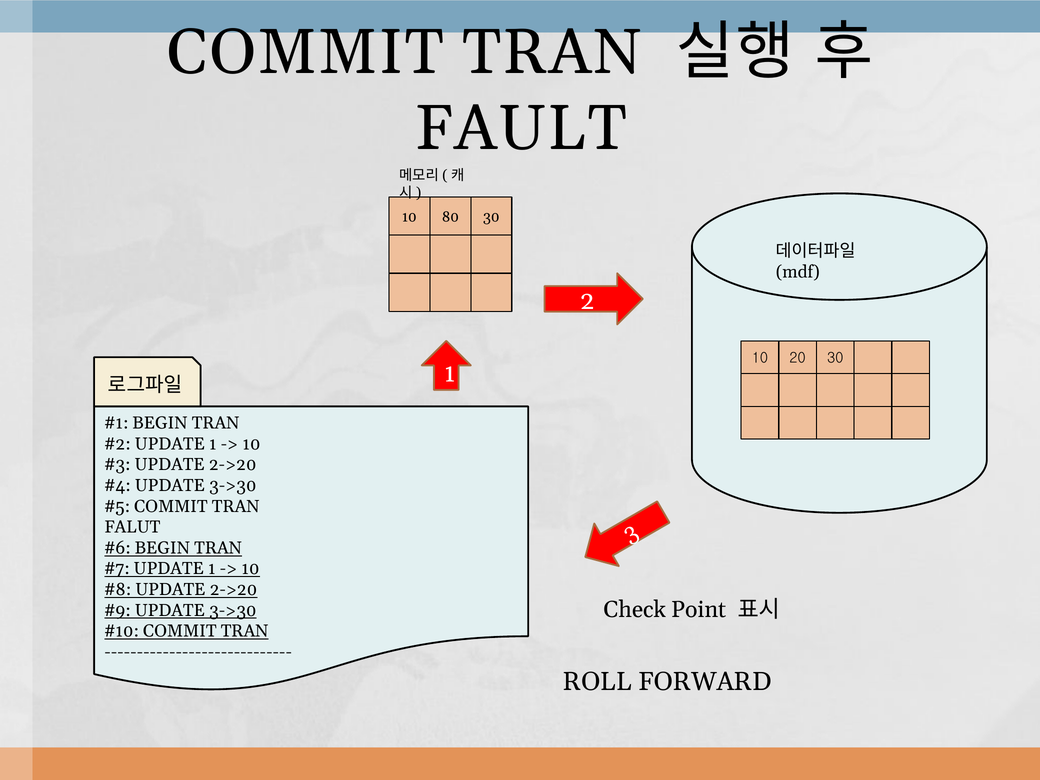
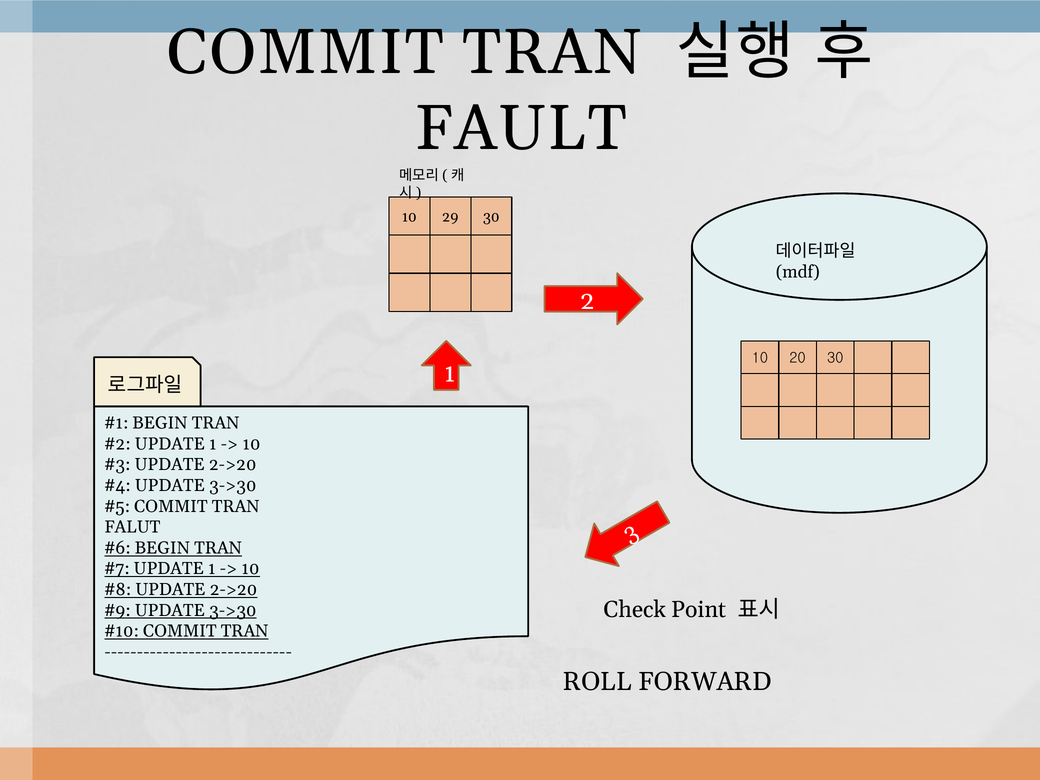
80: 80 -> 29 (450, 217)
